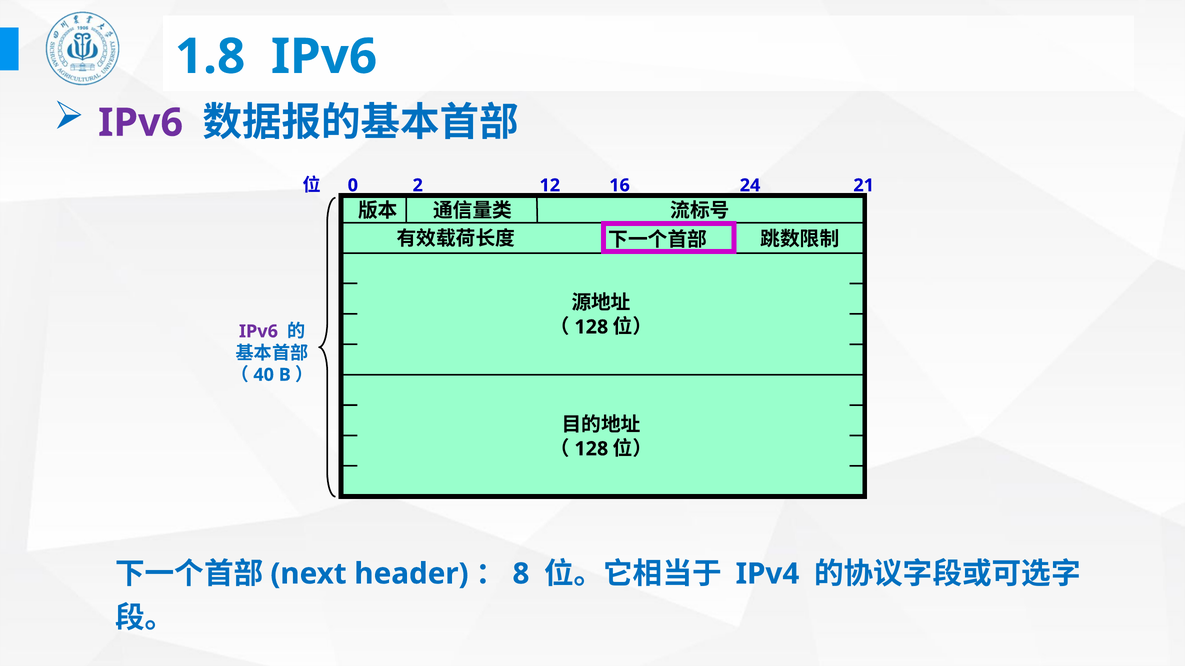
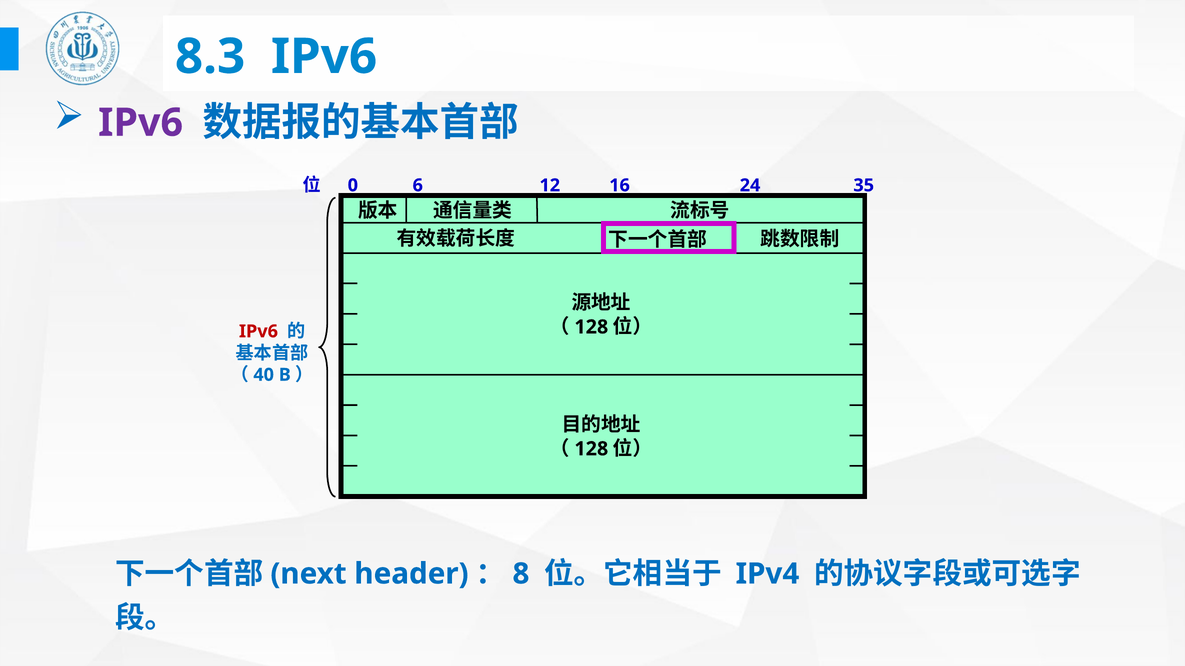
1.8: 1.8 -> 8.3 (210, 57)
2: 2 -> 6 (418, 185)
21: 21 -> 35 (864, 185)
IPv6 colour: purple -> red (258, 332)
